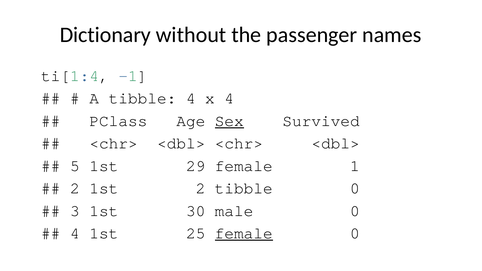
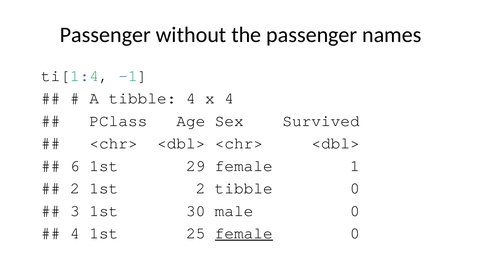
Dictionary: Dictionary -> Passenger (105, 35)
Sex underline: present -> none (229, 121)
5: 5 -> 6 (75, 166)
